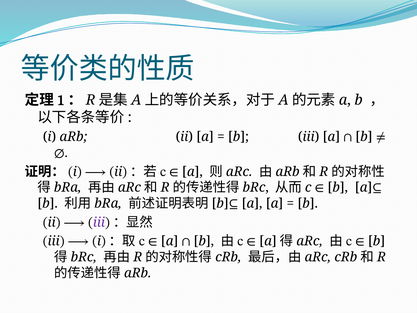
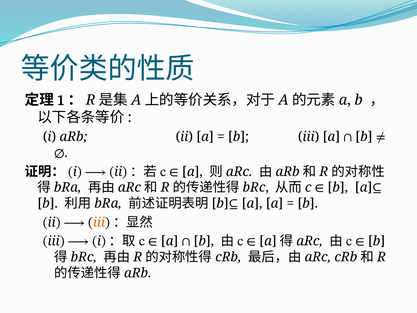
iii colour: purple -> orange (99, 222)
